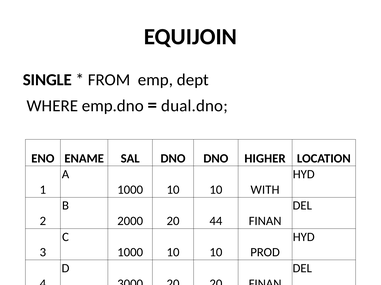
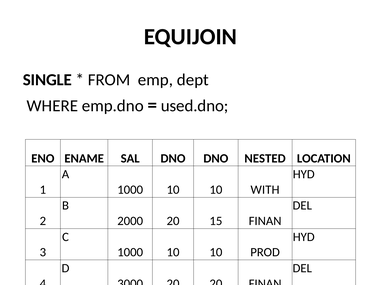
dual.dno: dual.dno -> used.dno (195, 106)
HIGHER: HIGHER -> NESTED (265, 159)
44: 44 -> 15 (216, 222)
